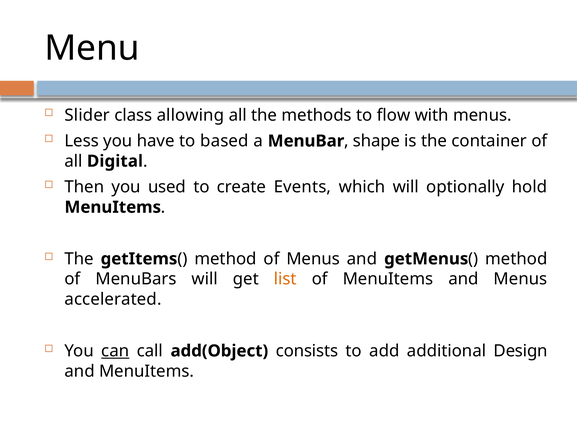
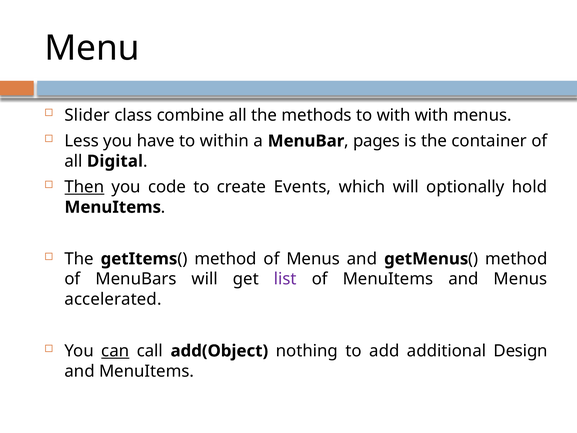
allowing: allowing -> combine (191, 115)
to flow: flow -> with (394, 115)
based: based -> within (224, 141)
shape: shape -> pages (377, 141)
Then underline: none -> present (84, 187)
used: used -> code (167, 187)
list colour: orange -> purple (285, 279)
consists: consists -> nothing (307, 351)
